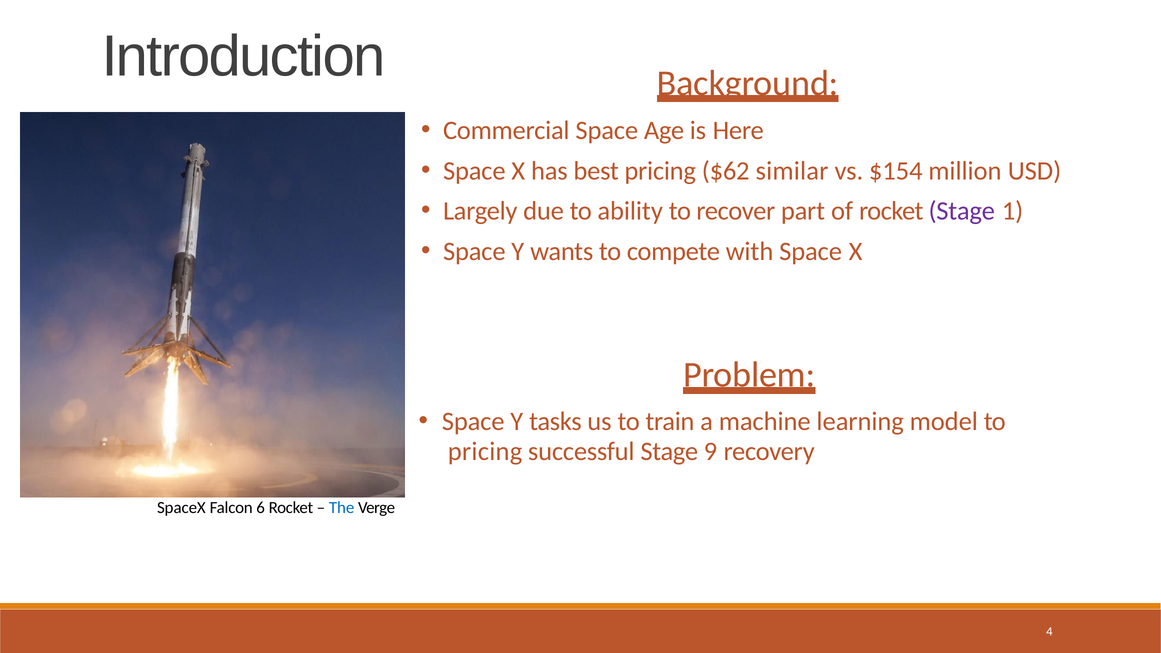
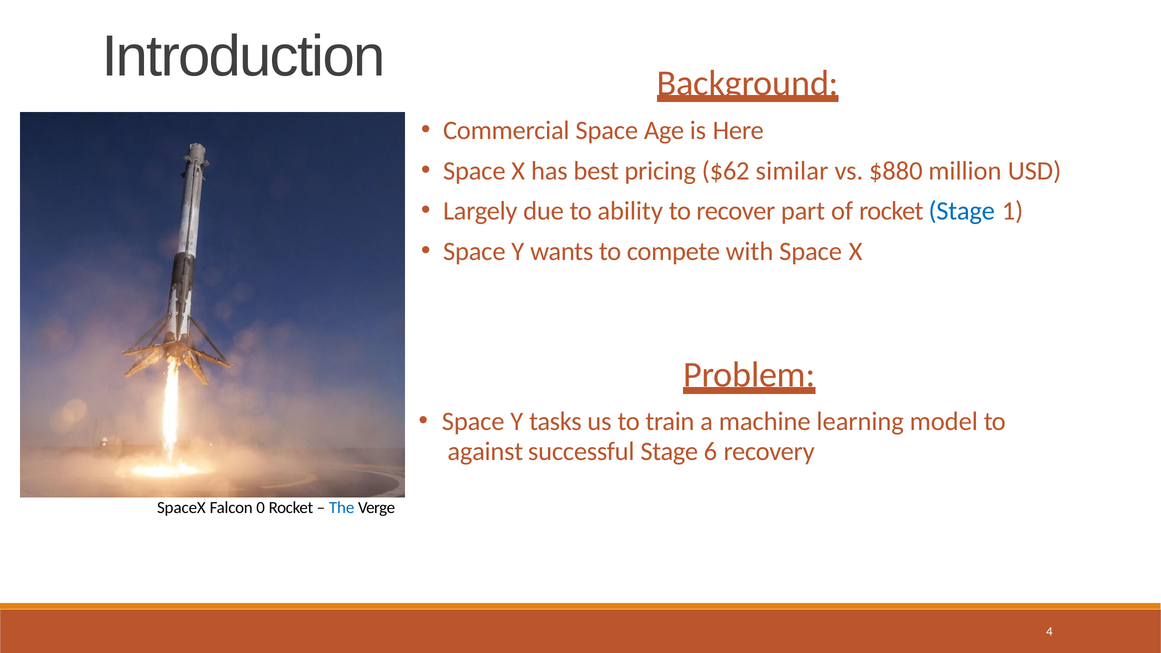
$154: $154 -> $880 (896, 171)
Stage colour: purple -> blue (962, 211)
pricing: pricing -> against (485, 452)
9: 9 -> 6 (710, 452)
6: 6 -> 0 (261, 507)
